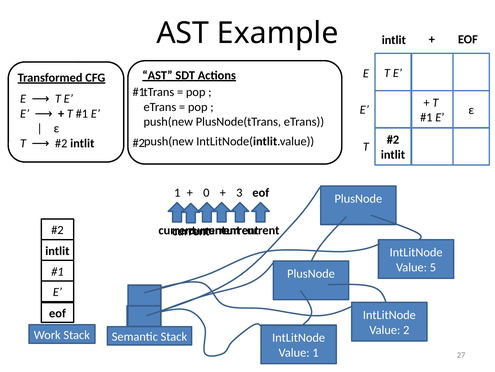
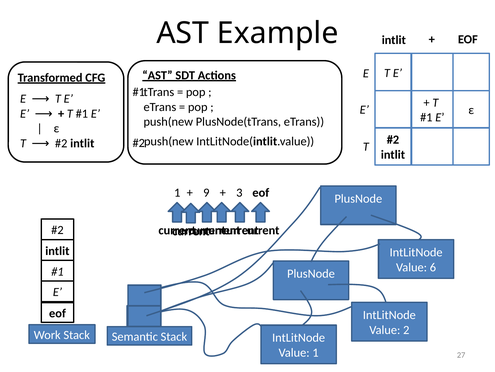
0: 0 -> 9 (206, 192)
5: 5 -> 6 (433, 267)
